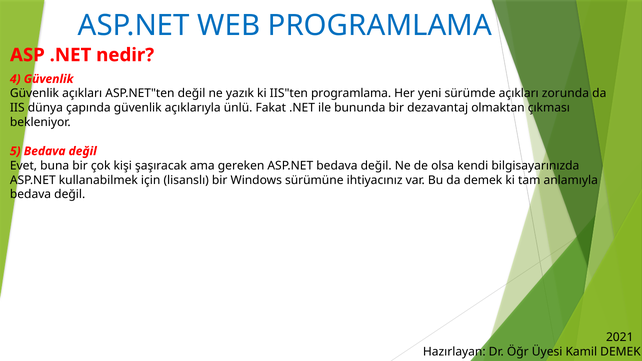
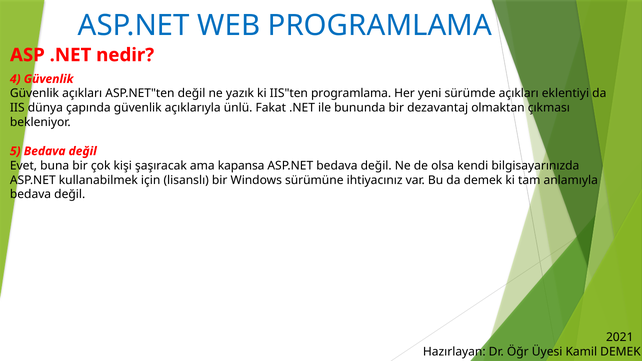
zorunda: zorunda -> eklentiyi (565, 93)
gereken: gereken -> kapansa (241, 166)
